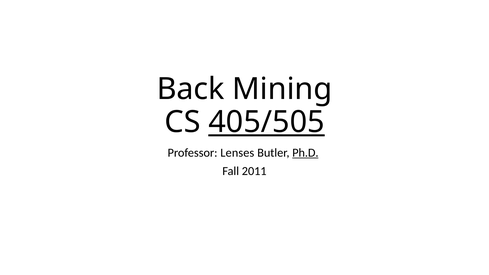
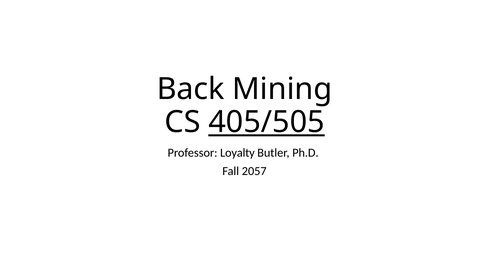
Lenses: Lenses -> Loyalty (237, 153)
Ph.D underline: present -> none (305, 153)
2011: 2011 -> 2057 (254, 171)
